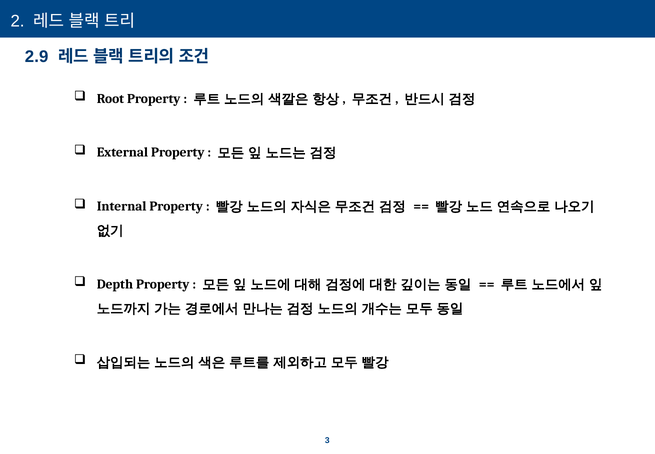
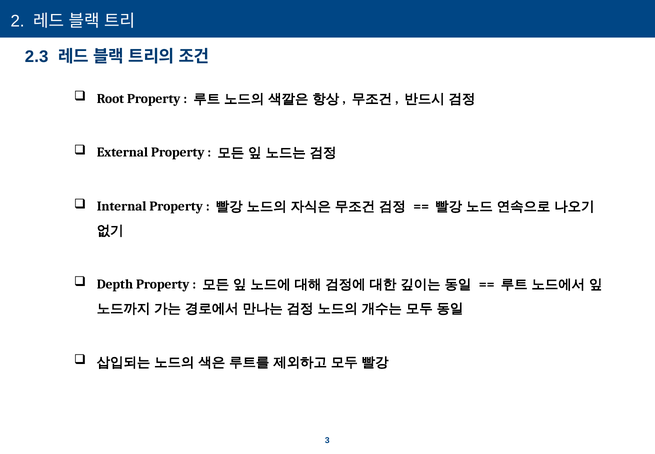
2.9: 2.9 -> 2.3 (37, 56)
